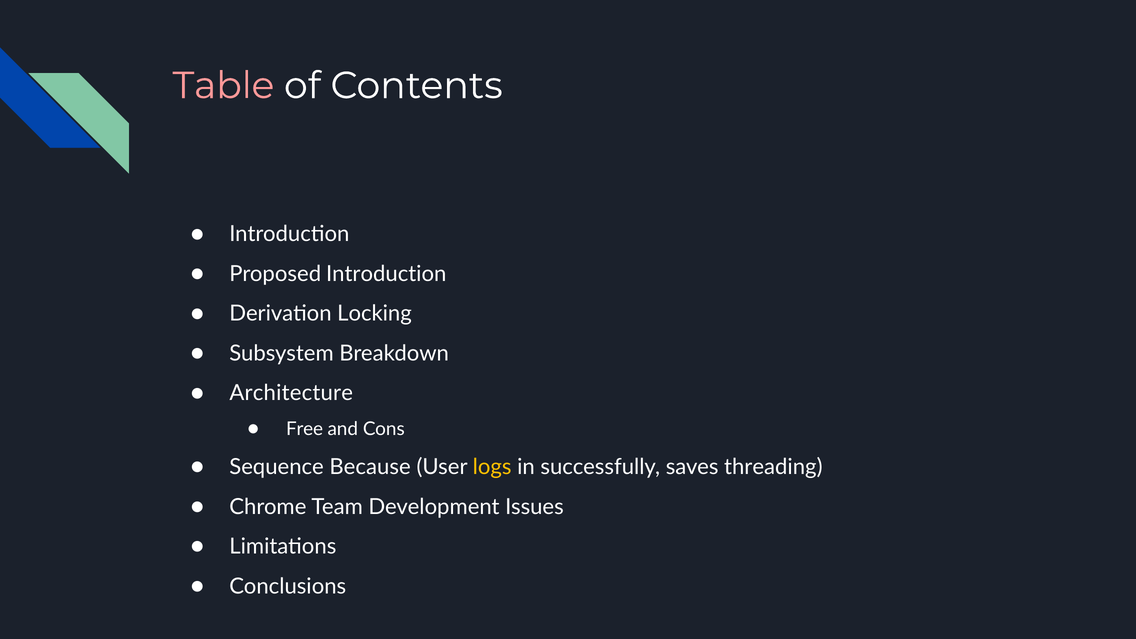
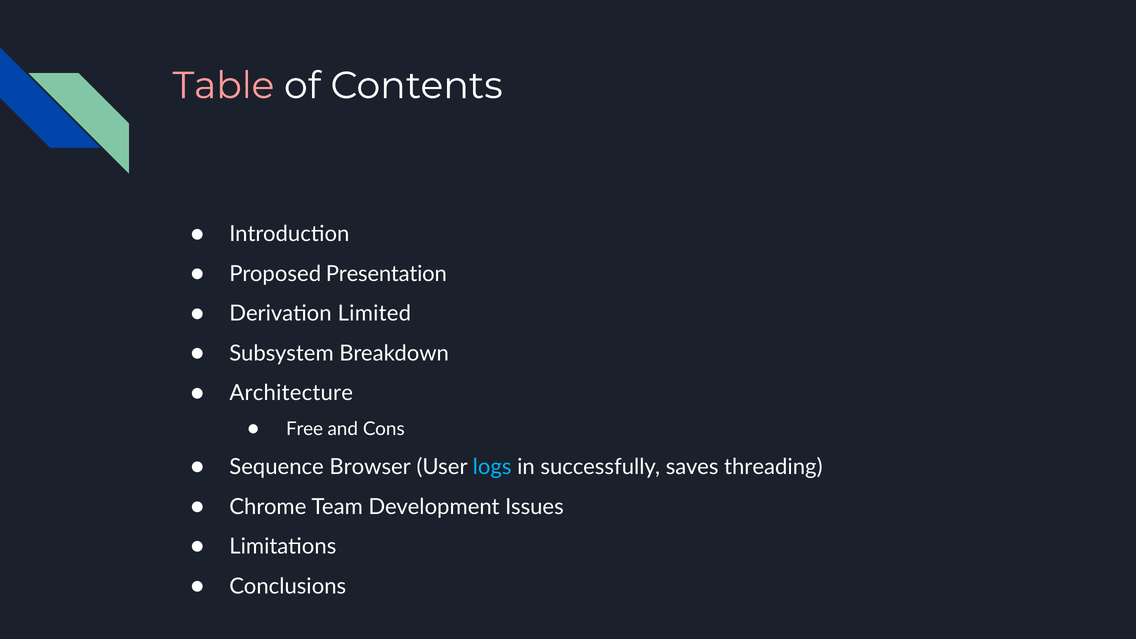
Proposed Introduction: Introduction -> Presentation (386, 274)
Locking: Locking -> Limited (374, 314)
Because: Because -> Browser (370, 467)
logs colour: yellow -> light blue (492, 467)
